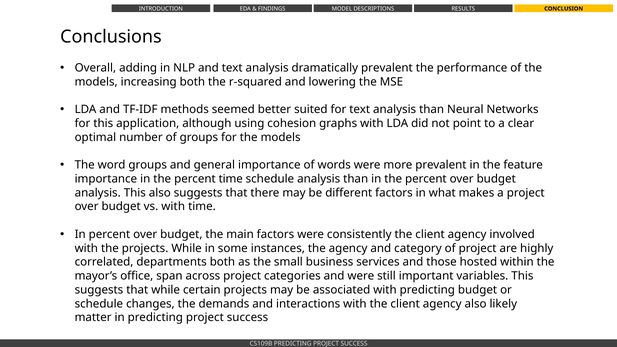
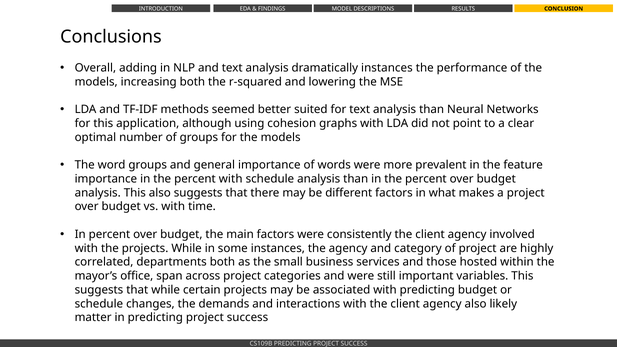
dramatically prevalent: prevalent -> instances (387, 68)
percent time: time -> with (231, 179)
